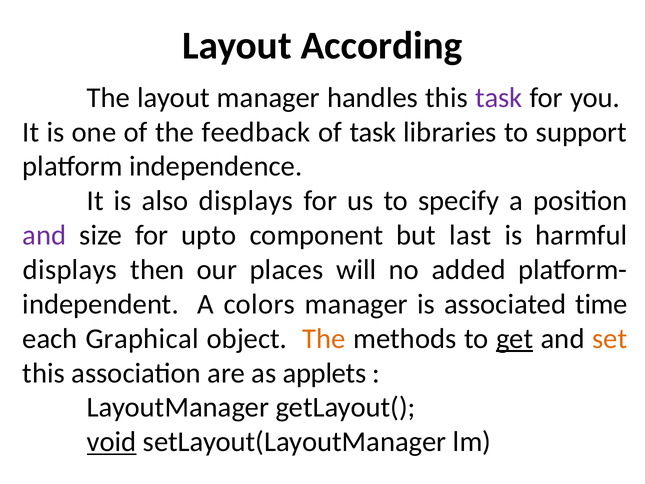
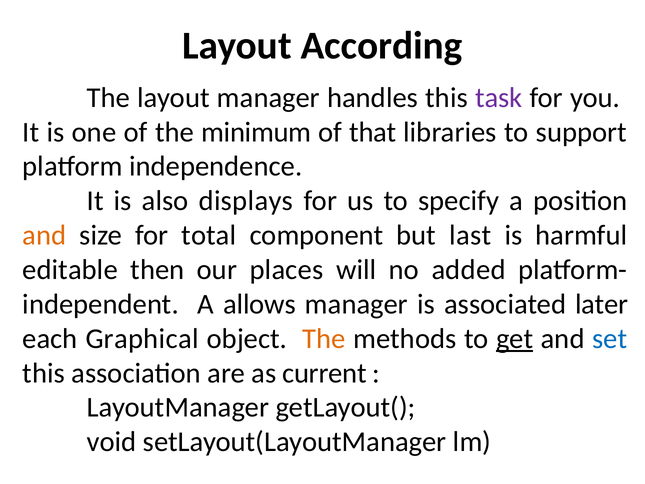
feedback: feedback -> minimum (256, 132)
of task: task -> that (373, 132)
and colour: purple -> orange (44, 235)
upto: upto -> total (209, 235)
displays: displays -> editable (70, 270)
colors: colors -> allows (260, 304)
time: time -> later (602, 304)
set colour: orange -> blue (610, 338)
applets: applets -> current (325, 373)
void underline: present -> none (112, 442)
